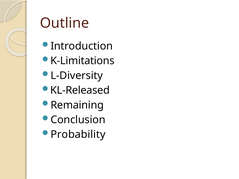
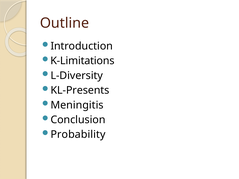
KL-Released: KL-Released -> KL-Presents (80, 90)
Remaining: Remaining -> Meningitis (77, 105)
